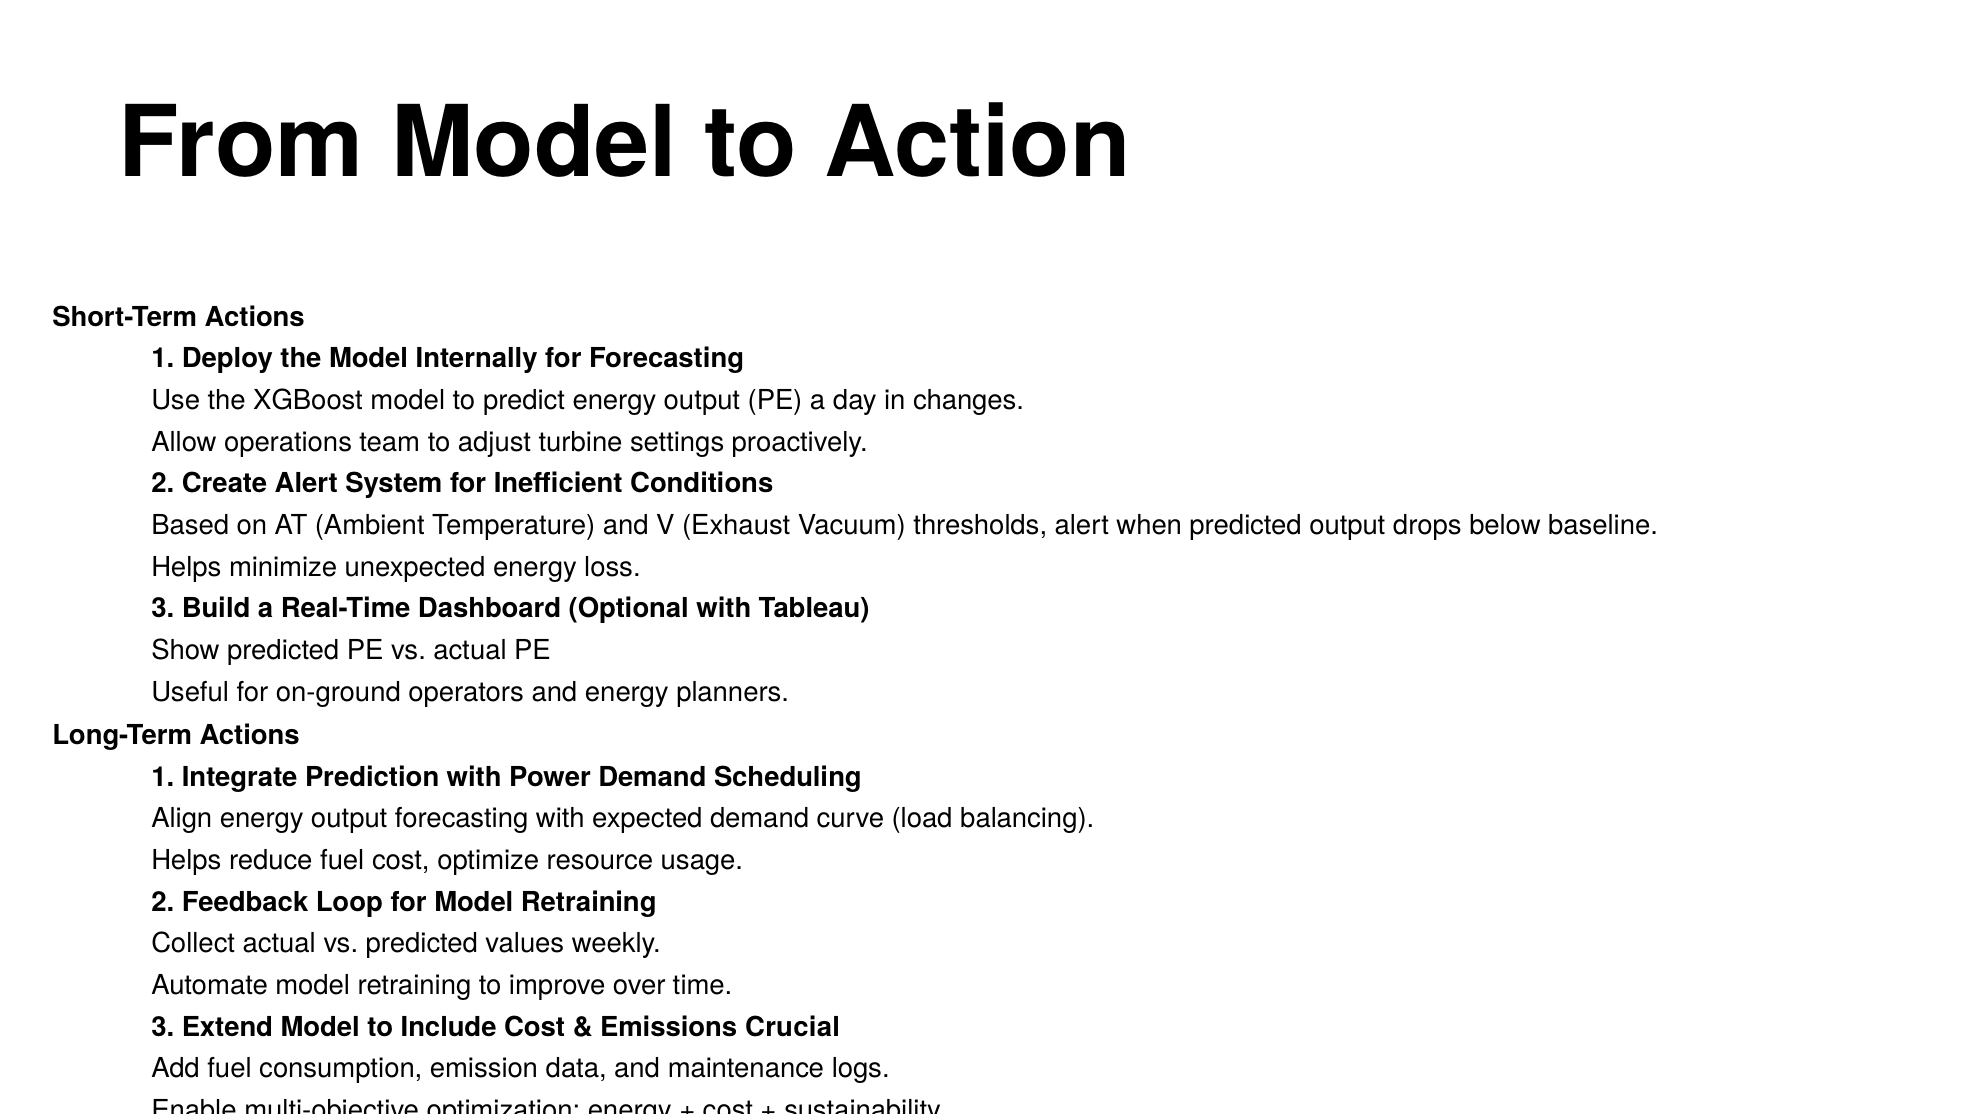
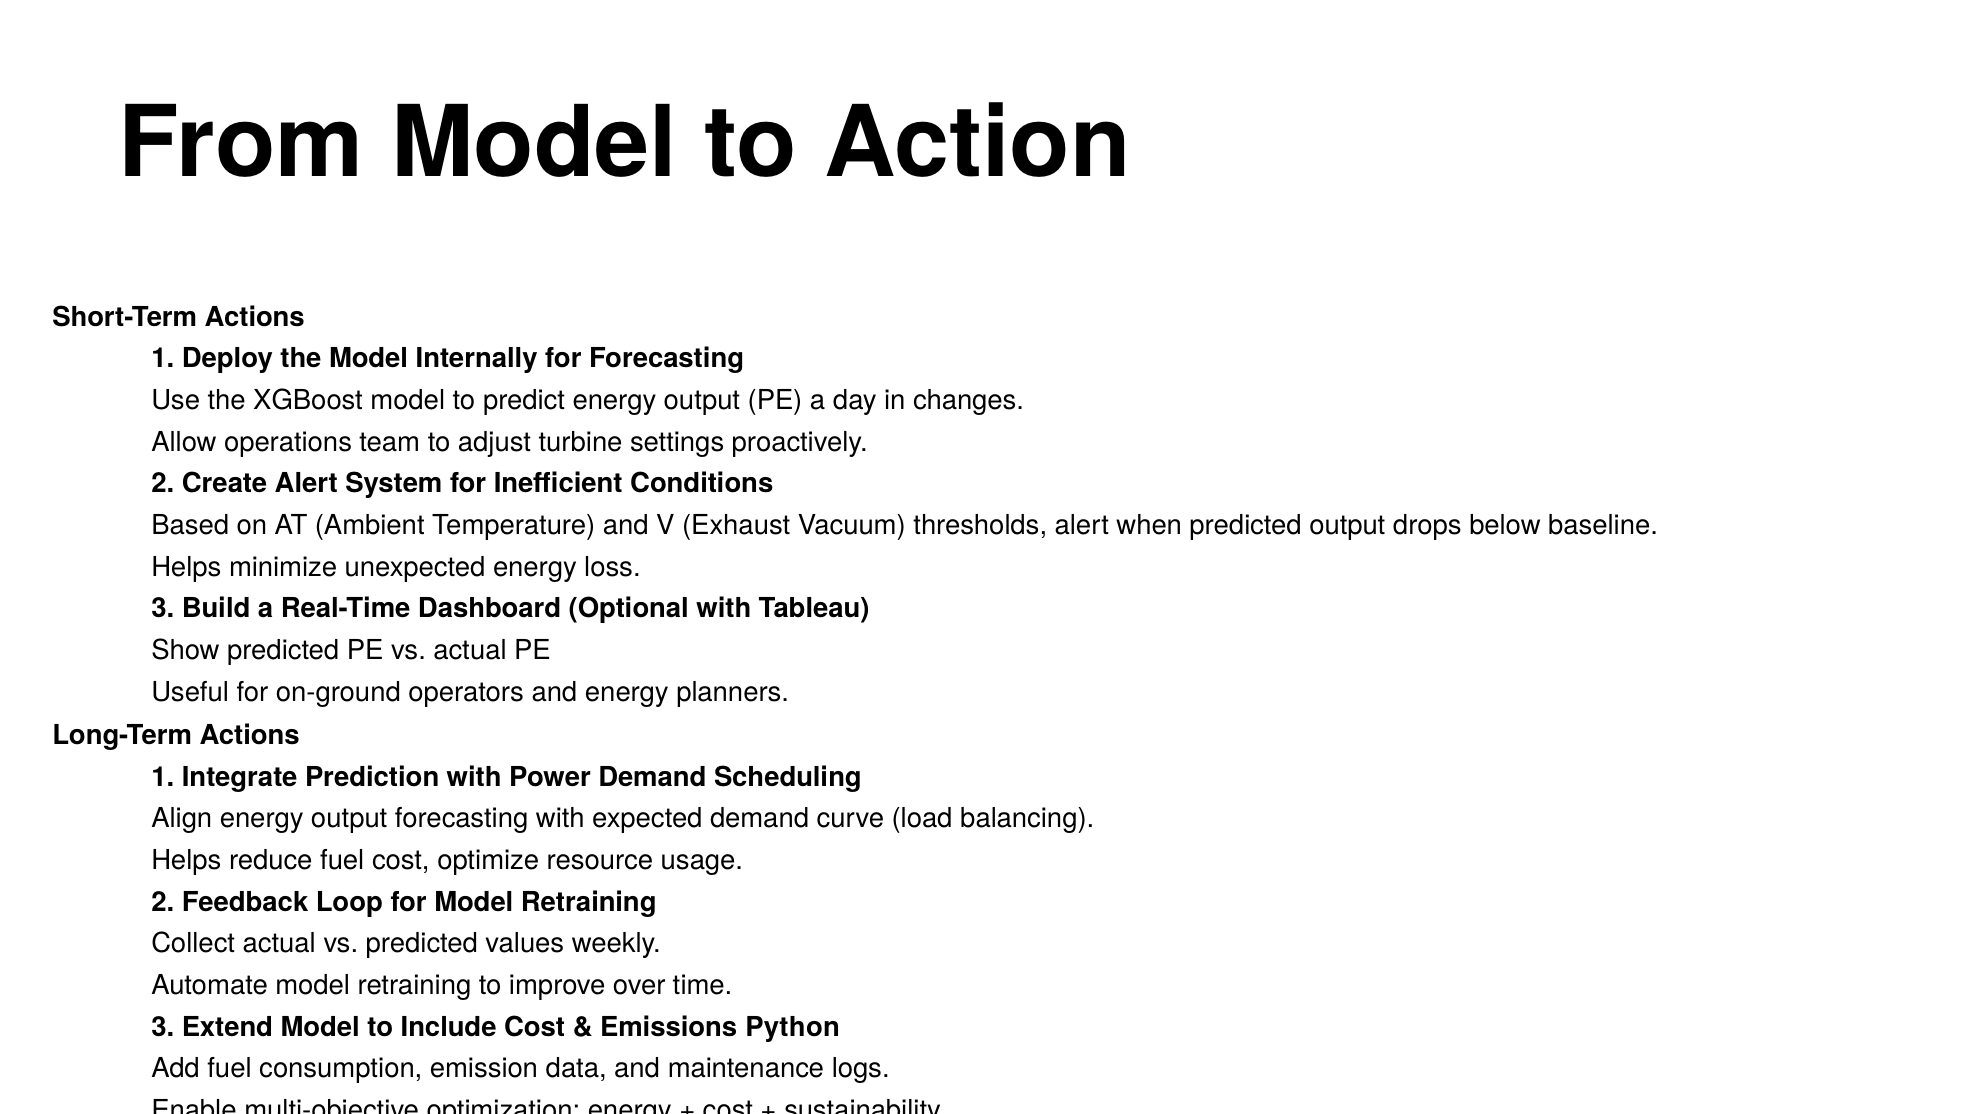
Crucial: Crucial -> Python (793, 1027)
